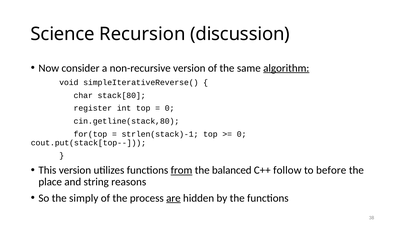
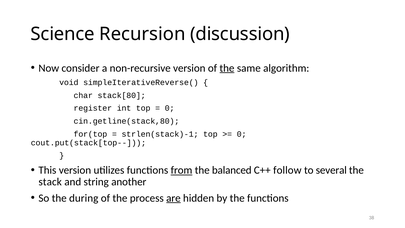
the underline: none -> present (227, 68)
algorithm underline: present -> none (286, 68)
before: before -> several (331, 170)
place: place -> stack (50, 182)
reasons: reasons -> another (129, 182)
simply: simply -> during (84, 198)
